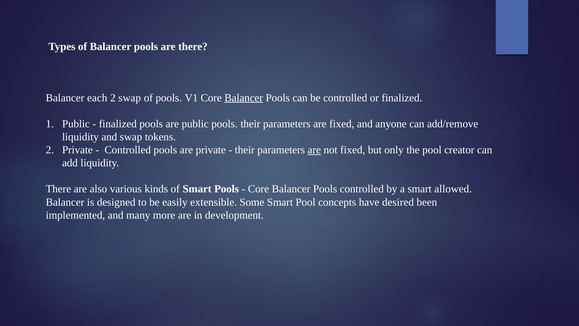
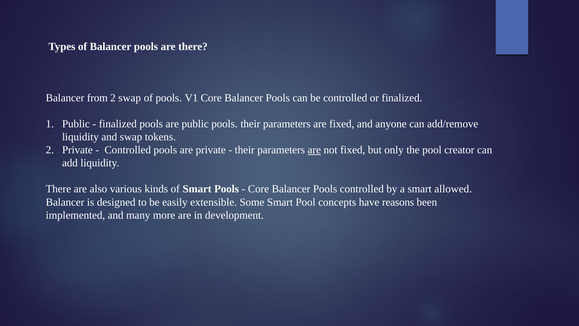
each: each -> from (97, 98)
Balancer underline: present -> none (244, 98)
desired: desired -> reasons (398, 202)
